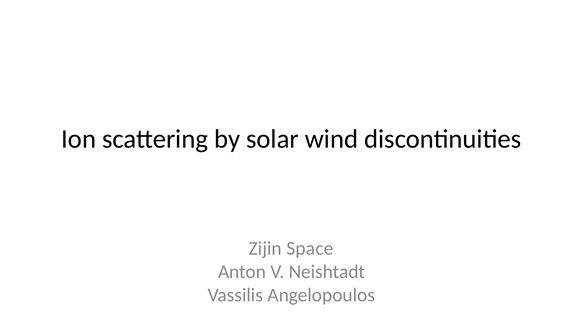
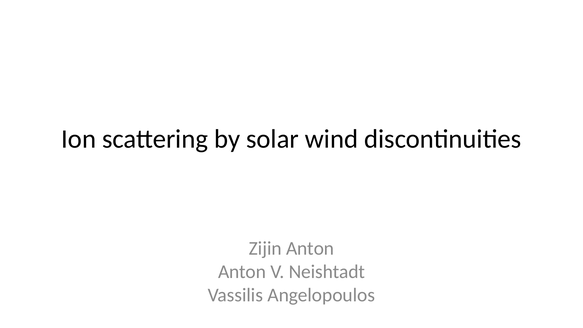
Zijin Space: Space -> Anton (310, 248)
